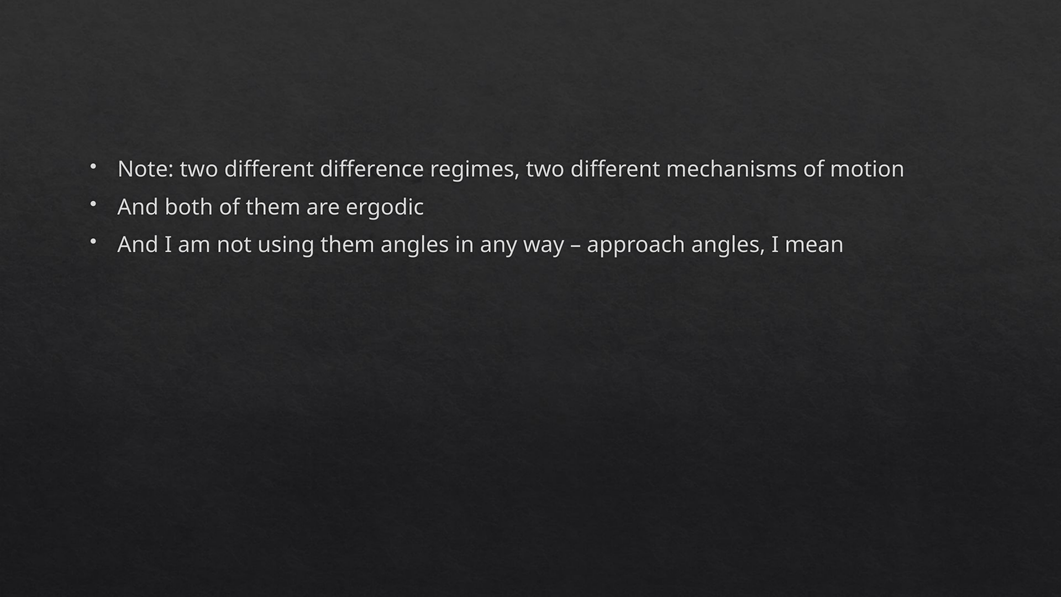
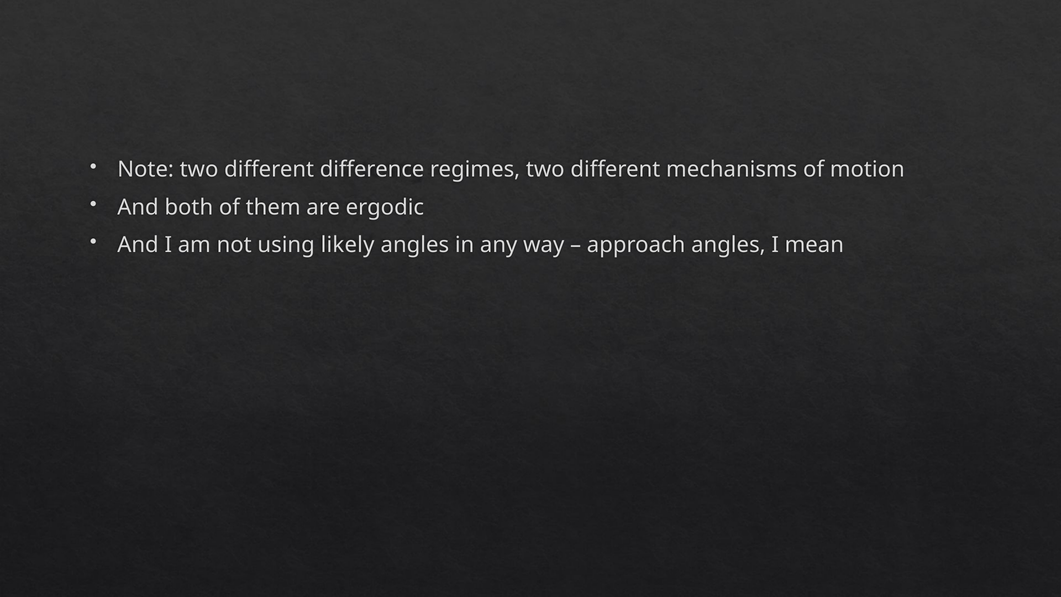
using them: them -> likely (348, 245)
